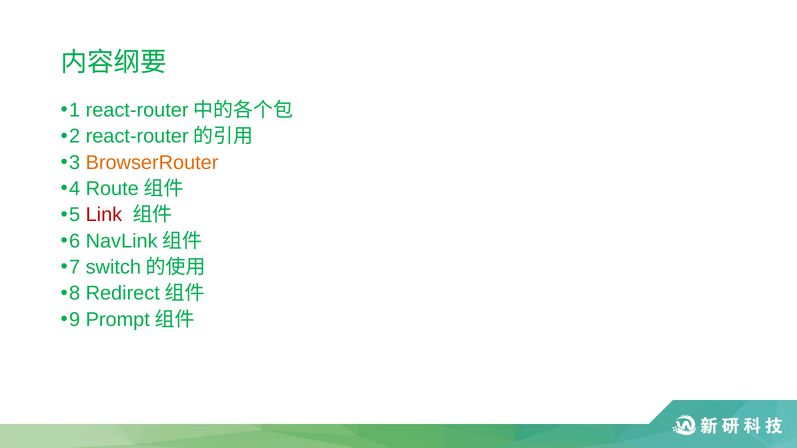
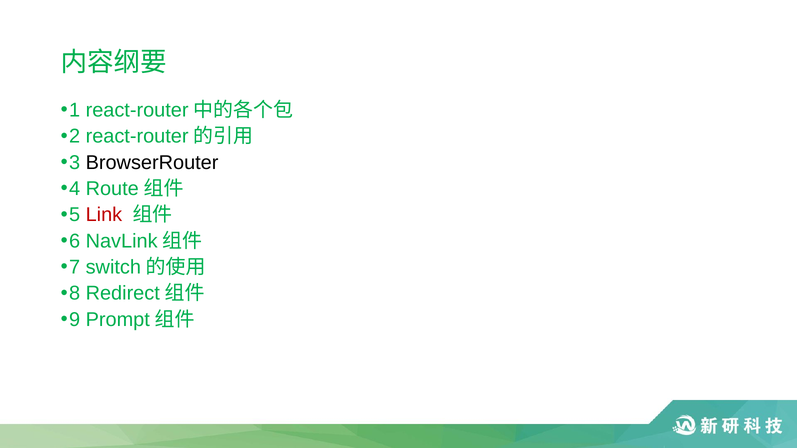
BrowserRouter colour: orange -> black (152, 163)
